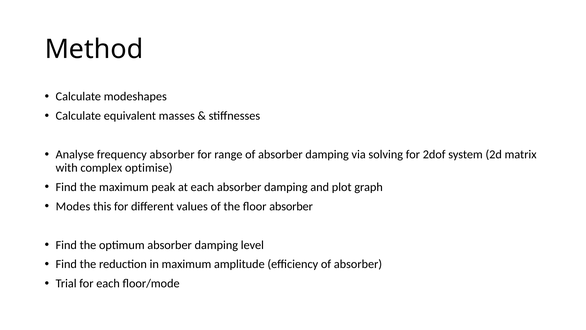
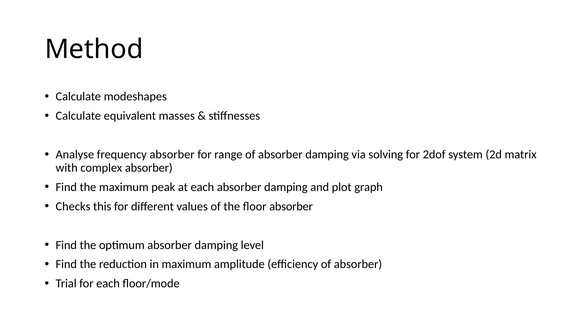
complex optimise: optimise -> absorber (149, 168)
Modes: Modes -> Checks (73, 206)
